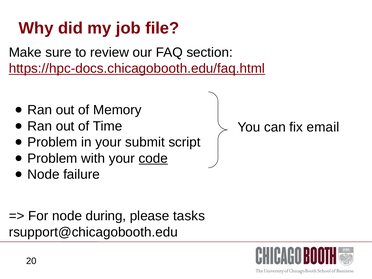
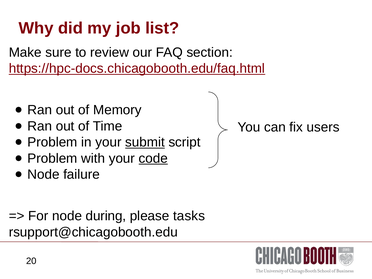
file: file -> list (162, 28)
email: email -> users (323, 127)
submit underline: none -> present (145, 142)
